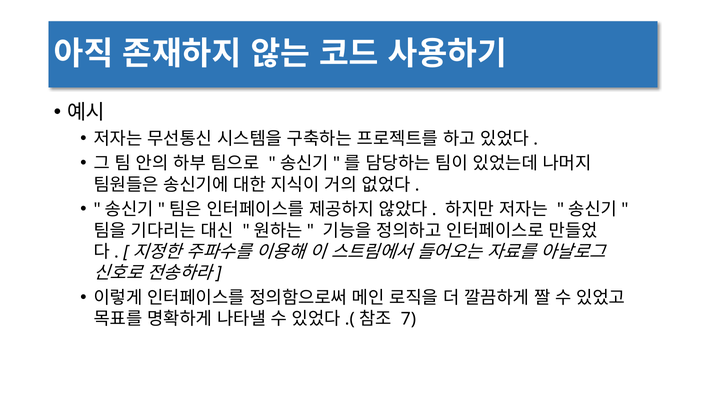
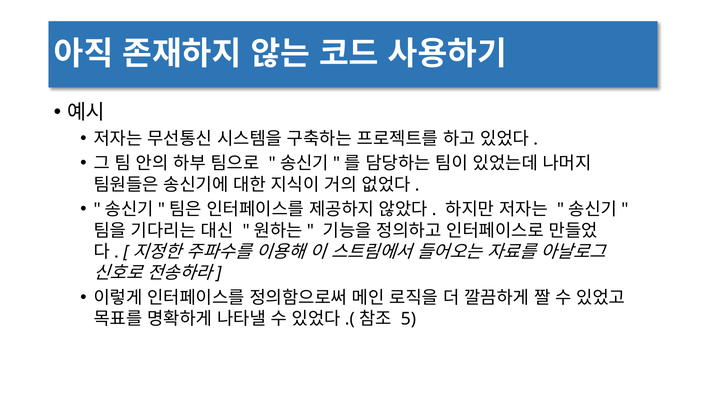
7: 7 -> 5 (408, 319)
